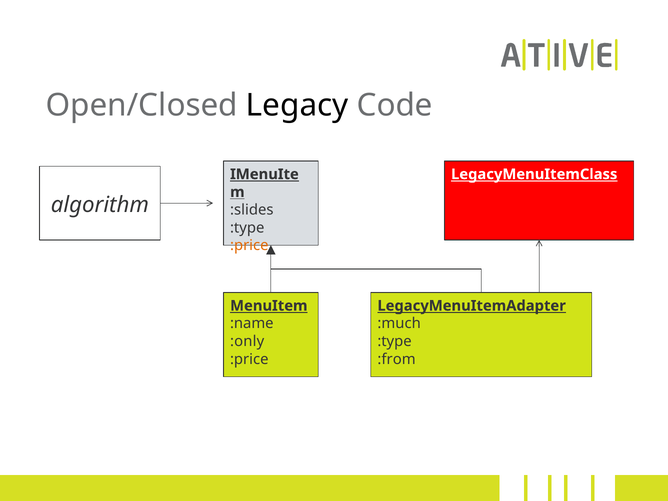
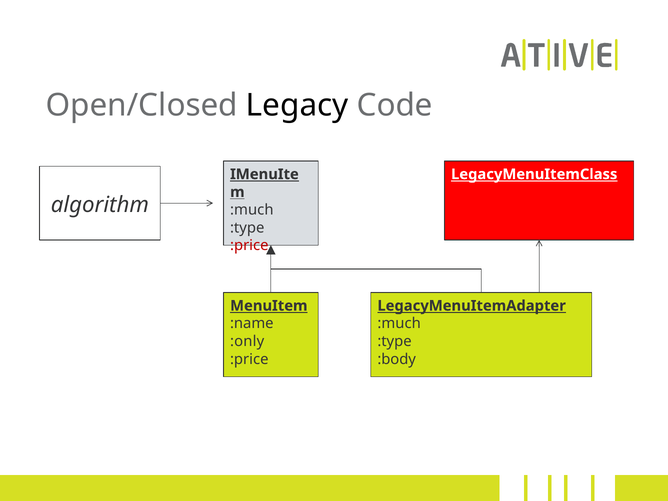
:slides: :slides -> :much (252, 210)
:price colour: orange -> red (249, 246)
:from: :from -> :body (397, 359)
